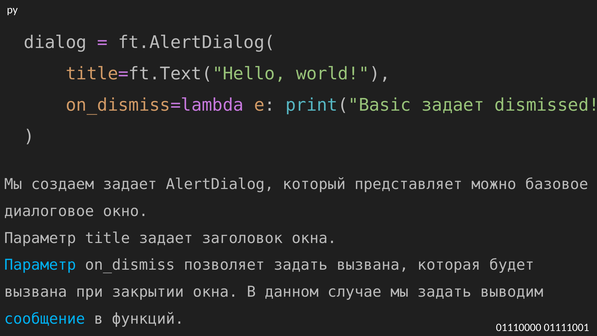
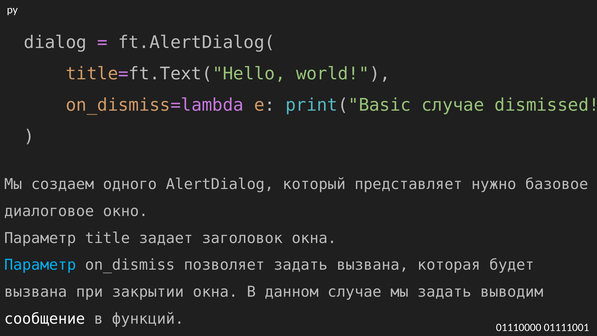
print("Basic задает: задает -> случае (453, 105)
создаем задает: задает -> одного (130, 184)
можно: можно -> нужно (494, 184)
сообщение colour: light blue -> white (45, 319)
